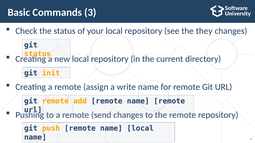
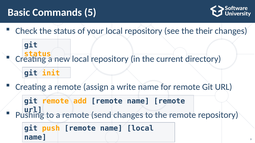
3: 3 -> 5 (90, 12)
they: they -> their (204, 31)
